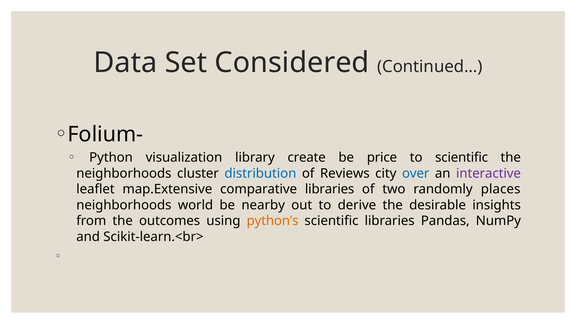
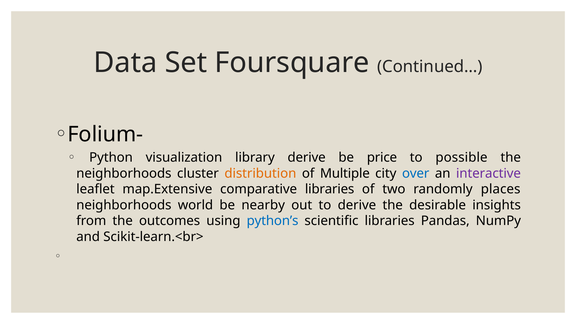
Considered: Considered -> Foursquare (292, 63)
library create: create -> derive (307, 158)
to scientific: scientific -> possible (461, 158)
distribution colour: blue -> orange (260, 173)
Reviews: Reviews -> Multiple (345, 173)
python’s colour: orange -> blue (273, 221)
